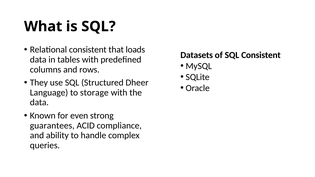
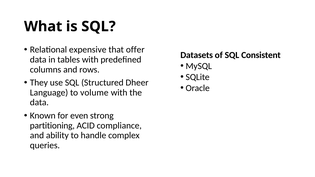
Relational consistent: consistent -> expensive (88, 50)
loads: loads -> offer (135, 50)
storage: storage -> volume (94, 93)
guarantees: guarantees -> partitioning (52, 126)
